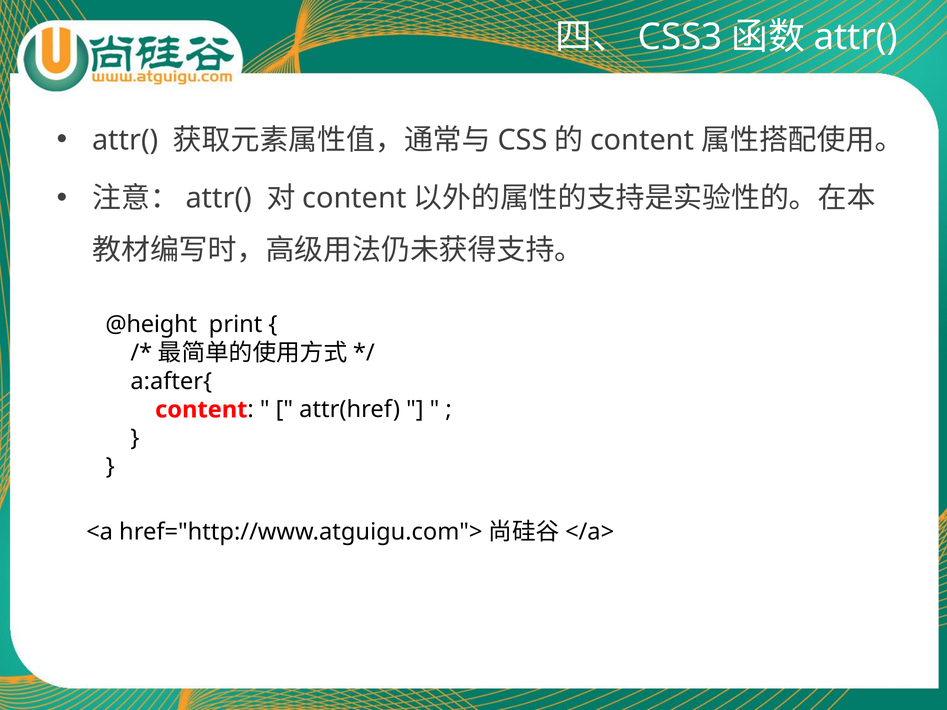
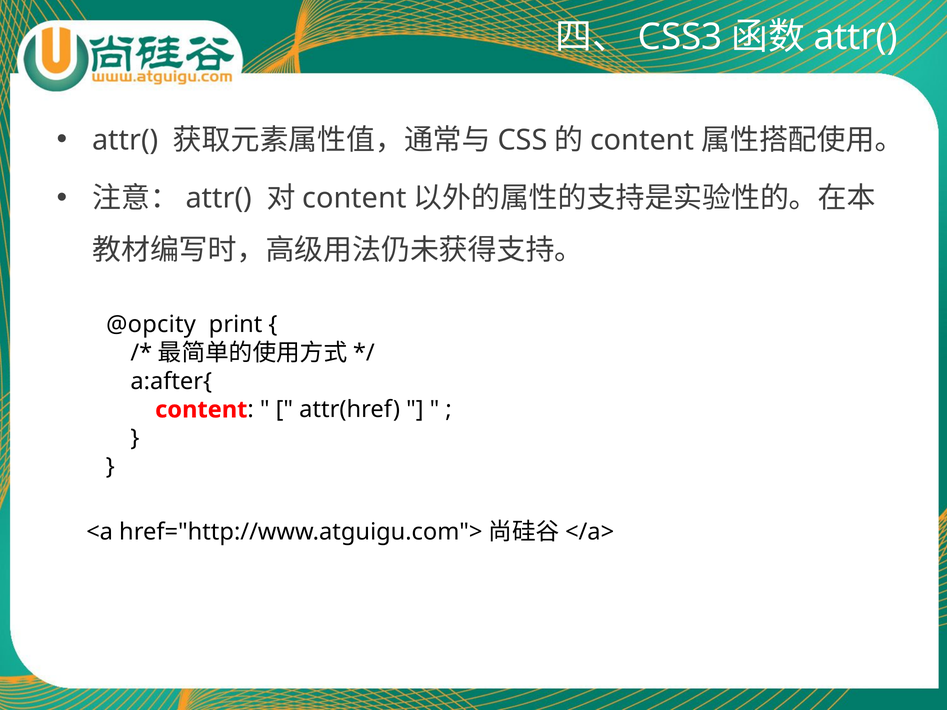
@height: @height -> @opcity (151, 325)
